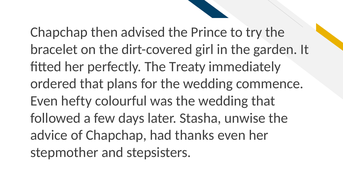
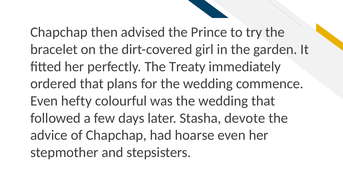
unwise: unwise -> devote (245, 118)
thanks: thanks -> hoarse (195, 135)
